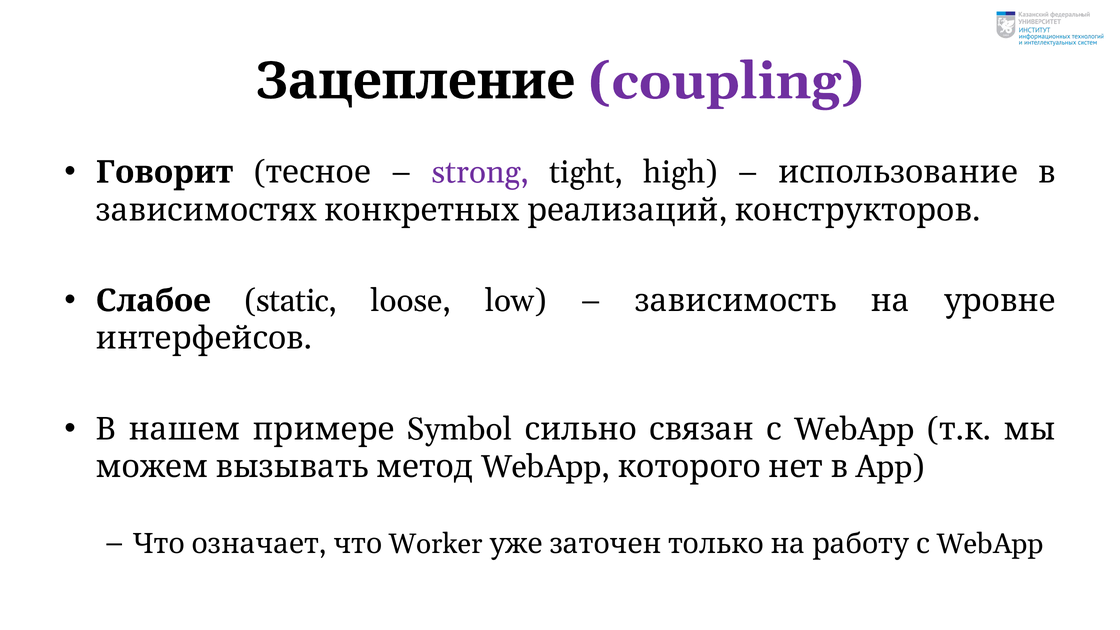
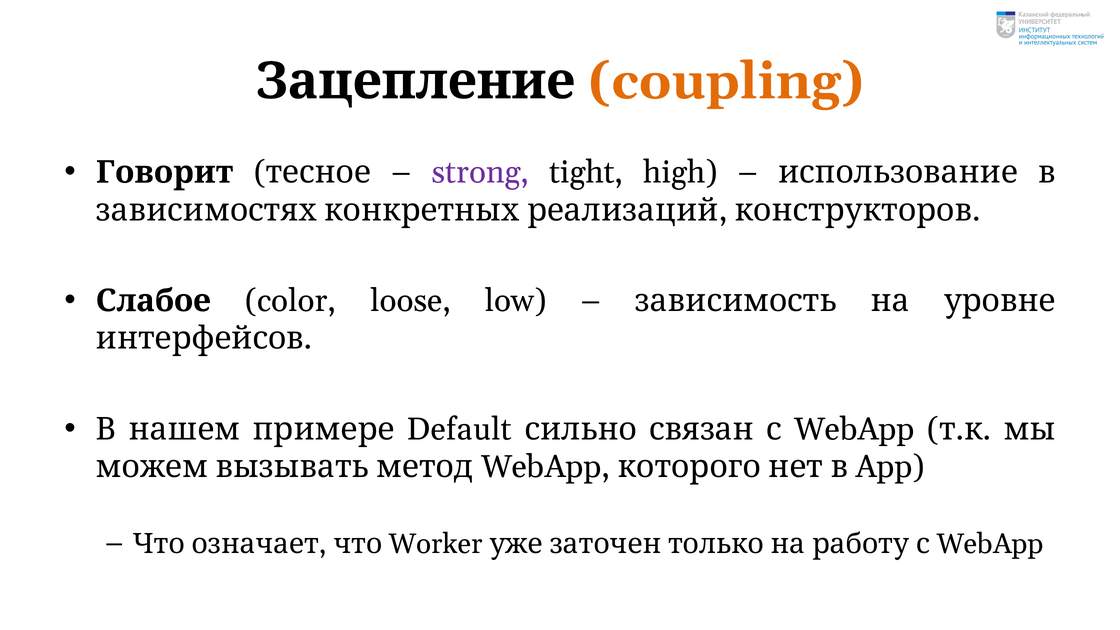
coupling colour: purple -> orange (726, 81)
static: static -> color (291, 301)
Symbol: Symbol -> Default (459, 429)
